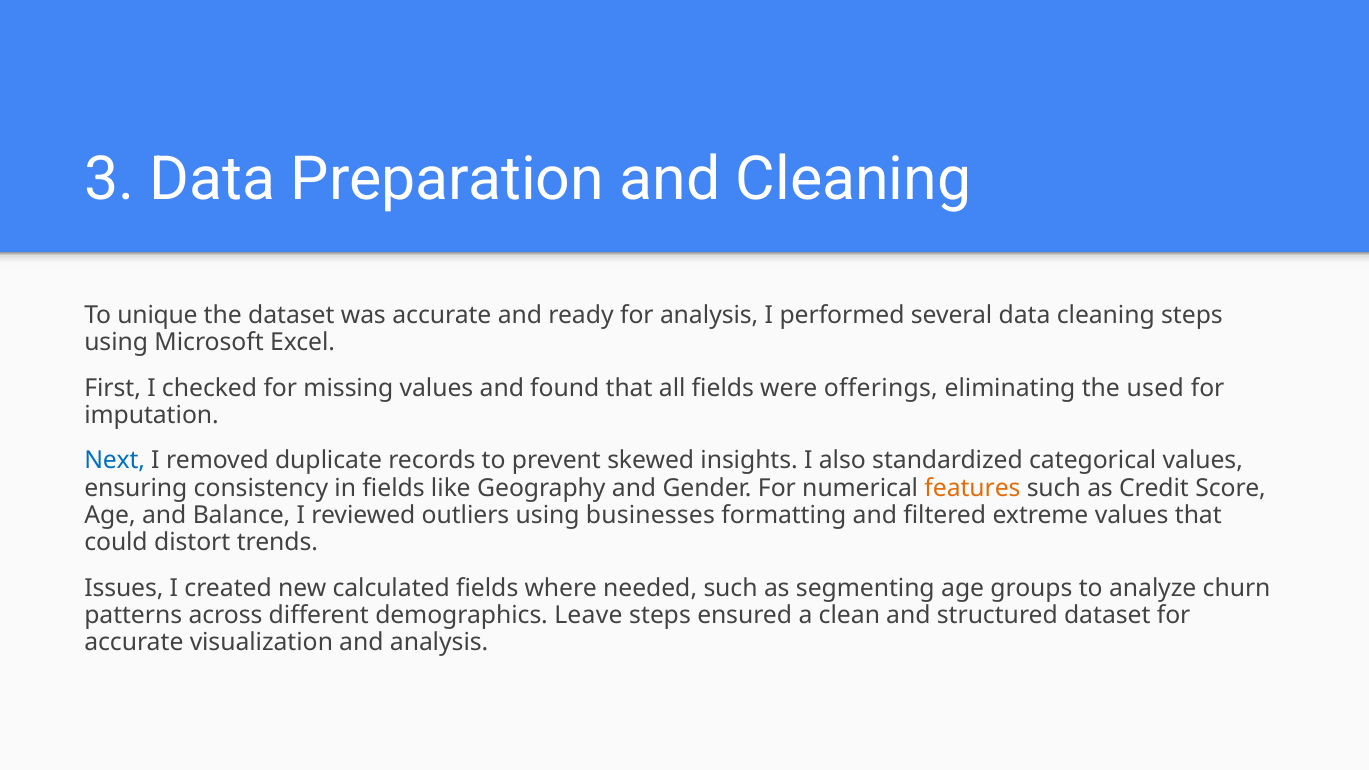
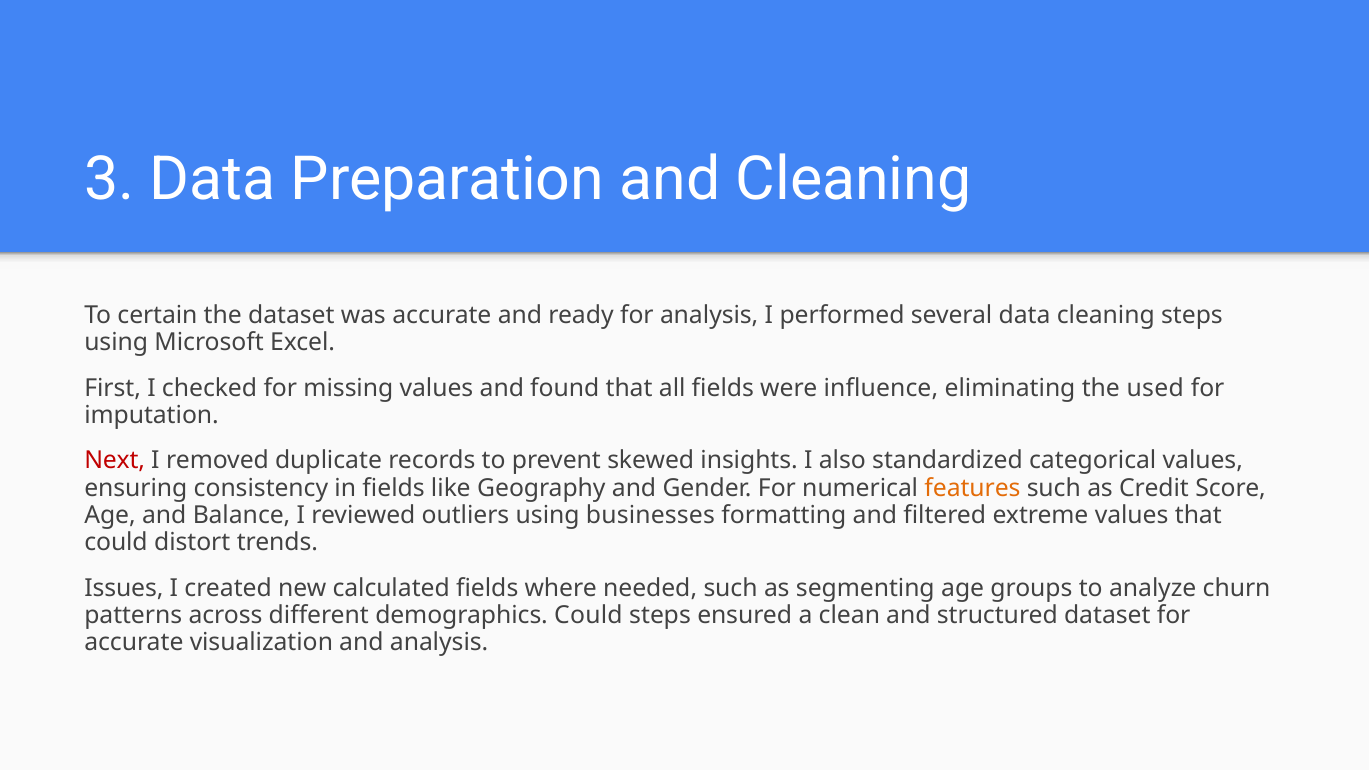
unique: unique -> certain (157, 315)
offerings: offerings -> influence (881, 388)
Next colour: blue -> red (115, 461)
demographics Leave: Leave -> Could (588, 615)
